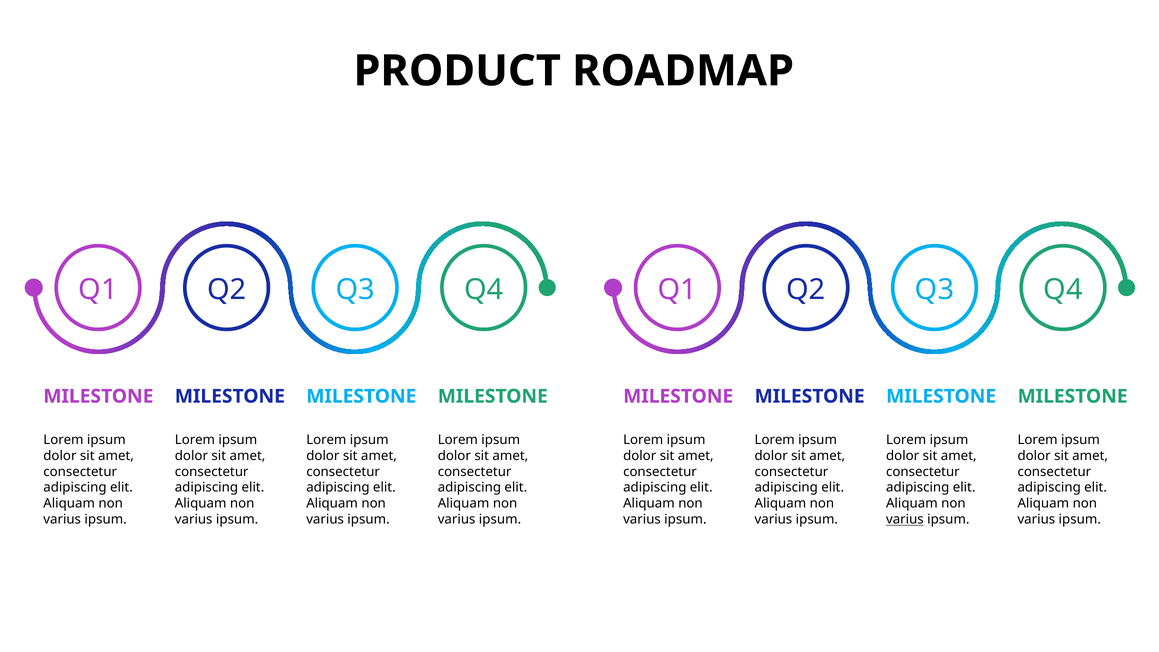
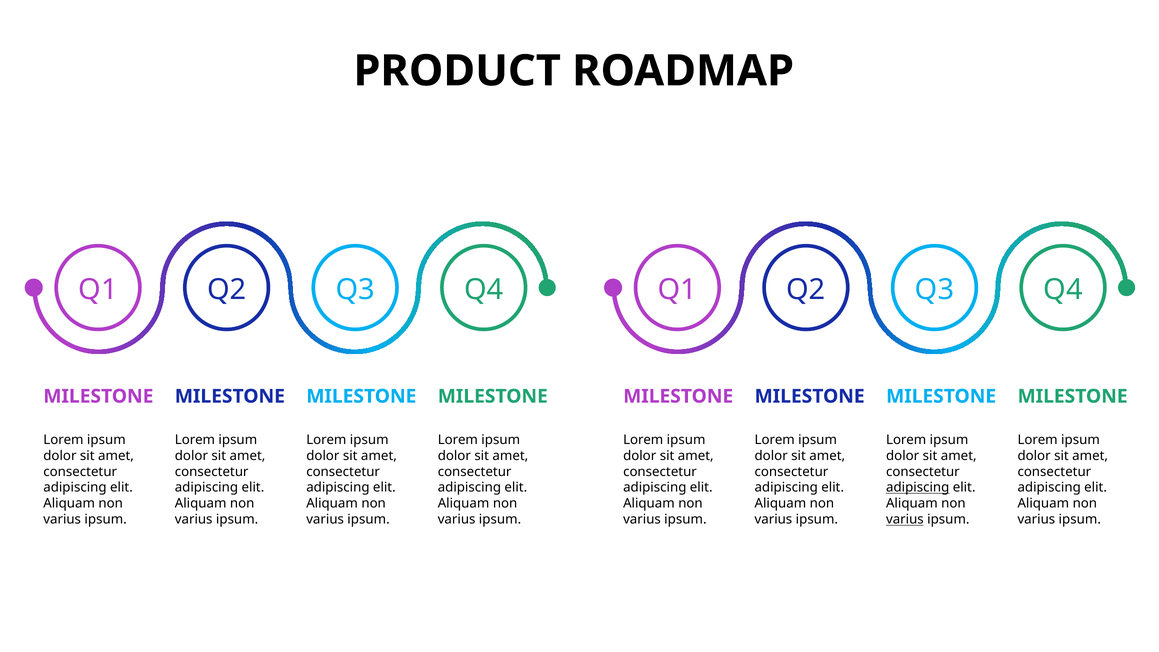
adipiscing underline: none -> present (918, 488)
